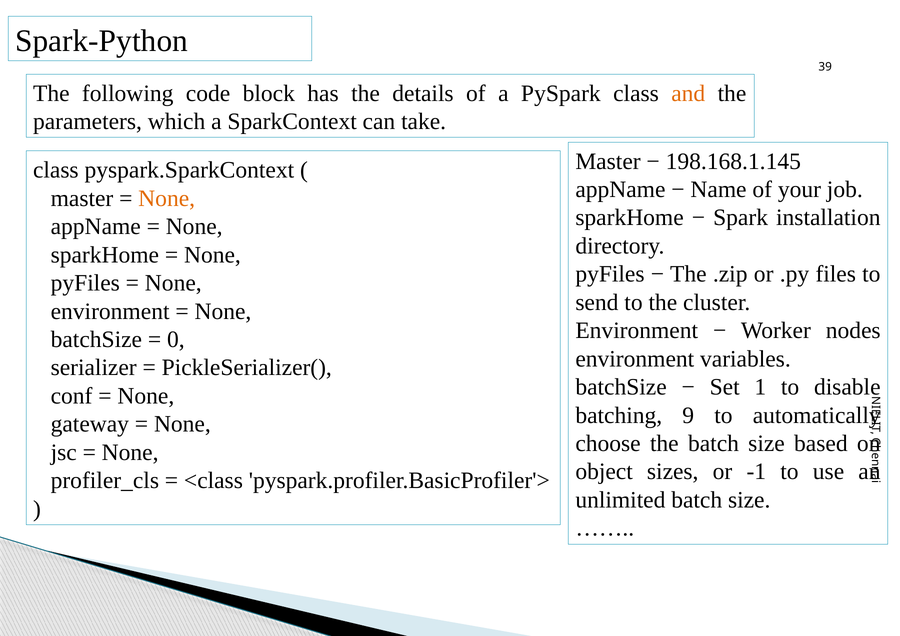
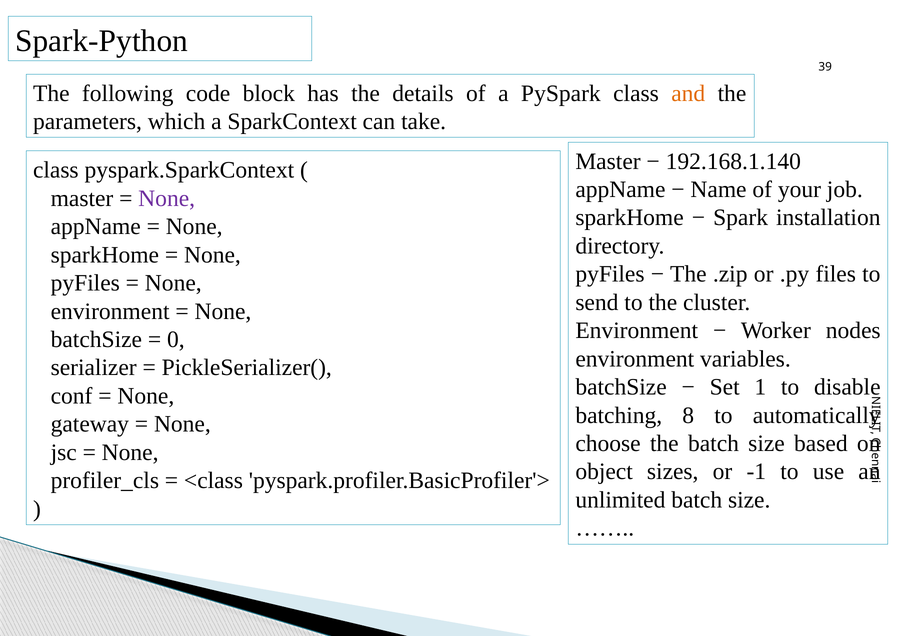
198.168.1.145: 198.168.1.145 -> 192.168.1.140 (733, 161)
None colour: orange -> purple (167, 198)
9: 9 -> 8 (688, 415)
